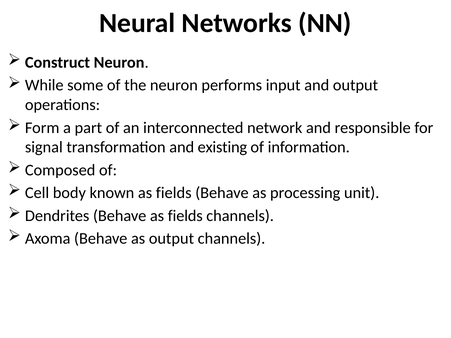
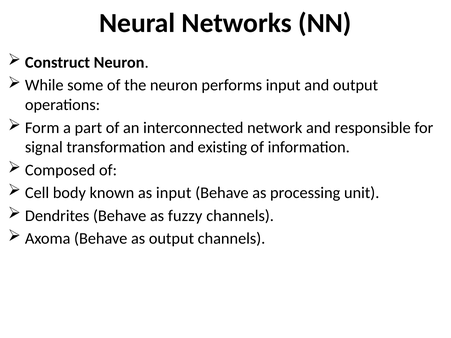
known as fields: fields -> input (174, 193)
Behave as fields: fields -> fuzzy (185, 216)
